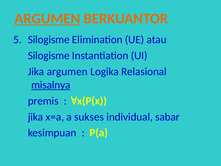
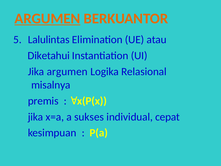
5 Silogisme: Silogisme -> Lalulintas (49, 40)
Silogisme: Silogisme -> Diketahui (49, 56)
misalnya underline: present -> none (51, 85)
sabar: sabar -> cepat (167, 117)
